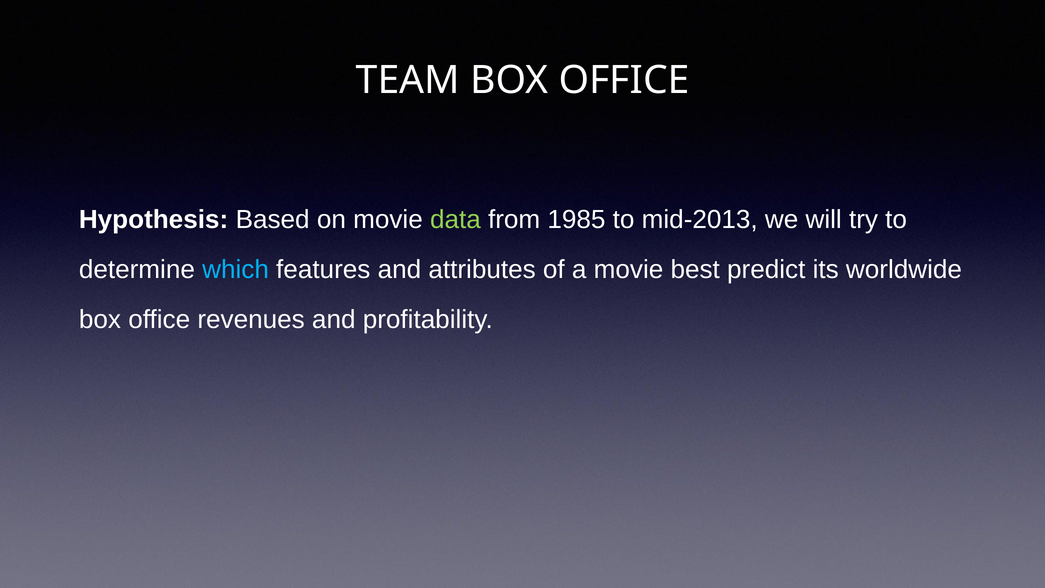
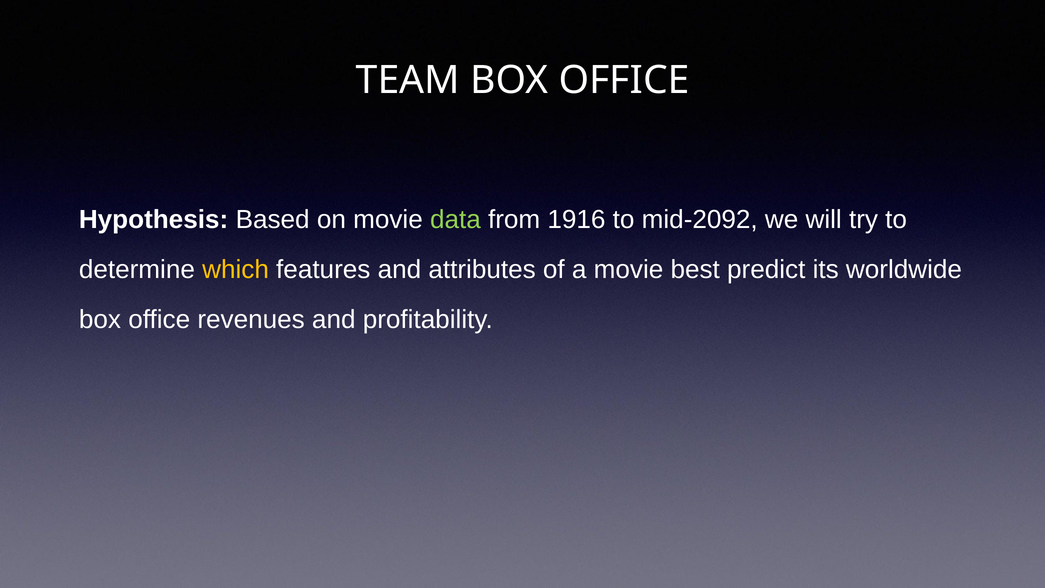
1985: 1985 -> 1916 (576, 219)
mid-2013: mid-2013 -> mid-2092 (700, 219)
which colour: light blue -> yellow (236, 270)
